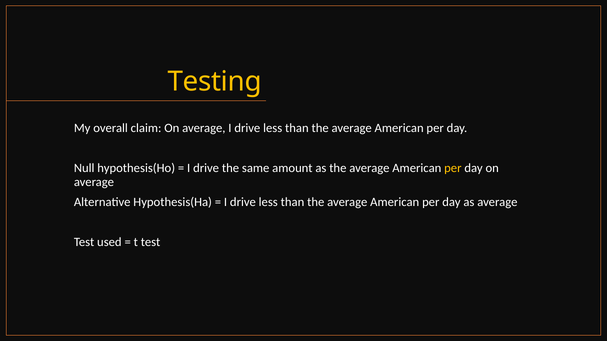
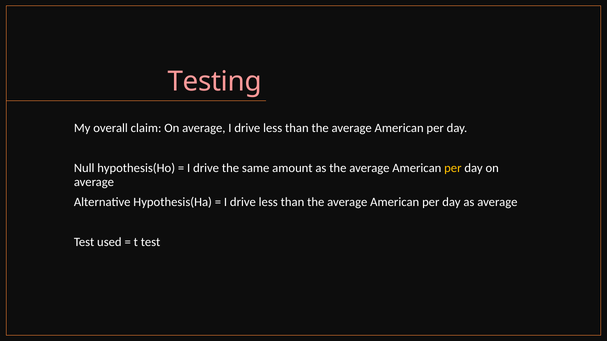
Testing colour: yellow -> pink (215, 82)
